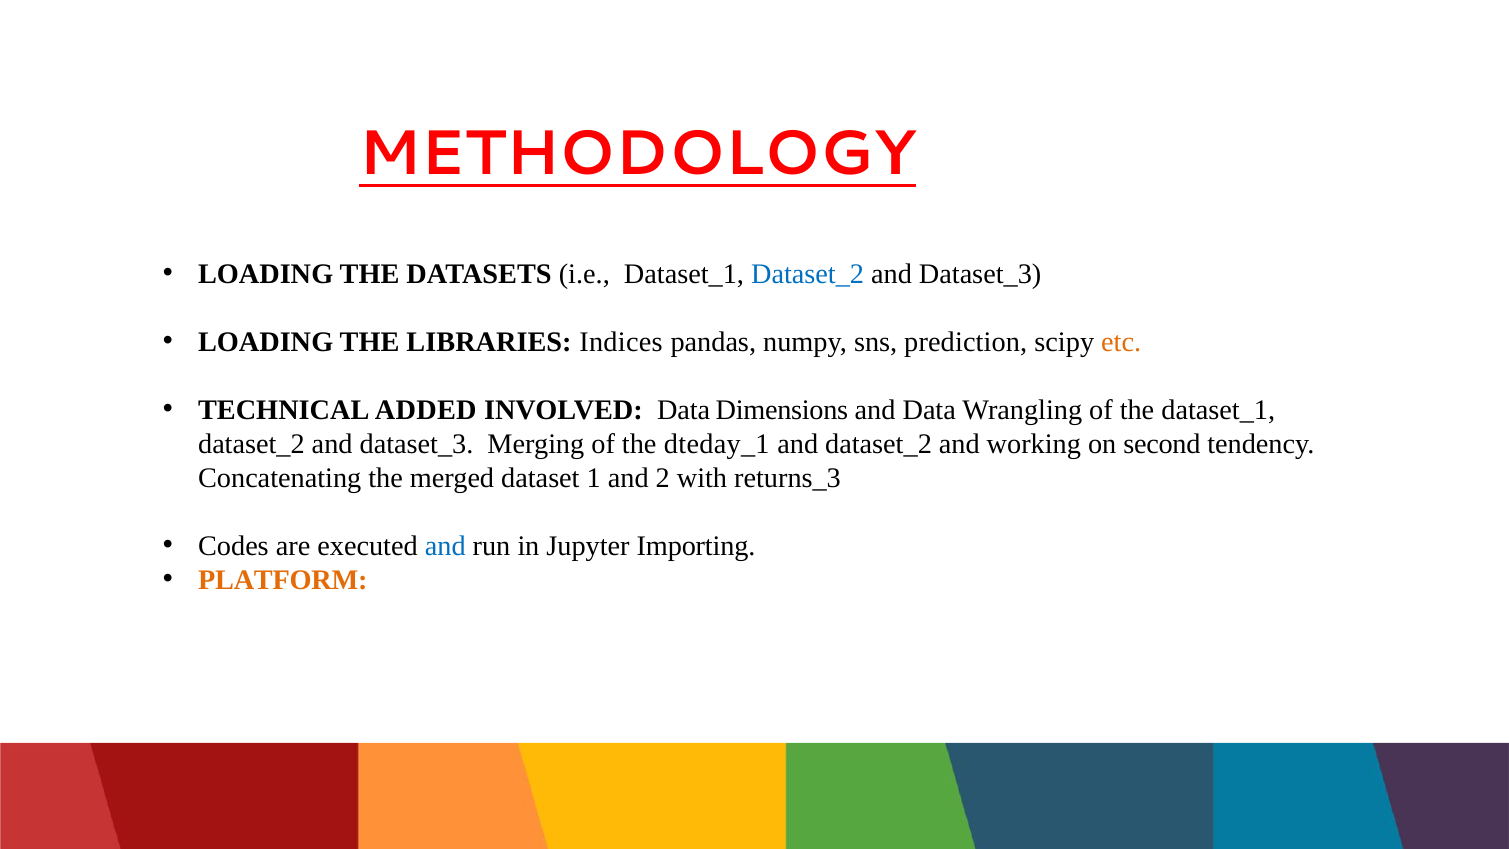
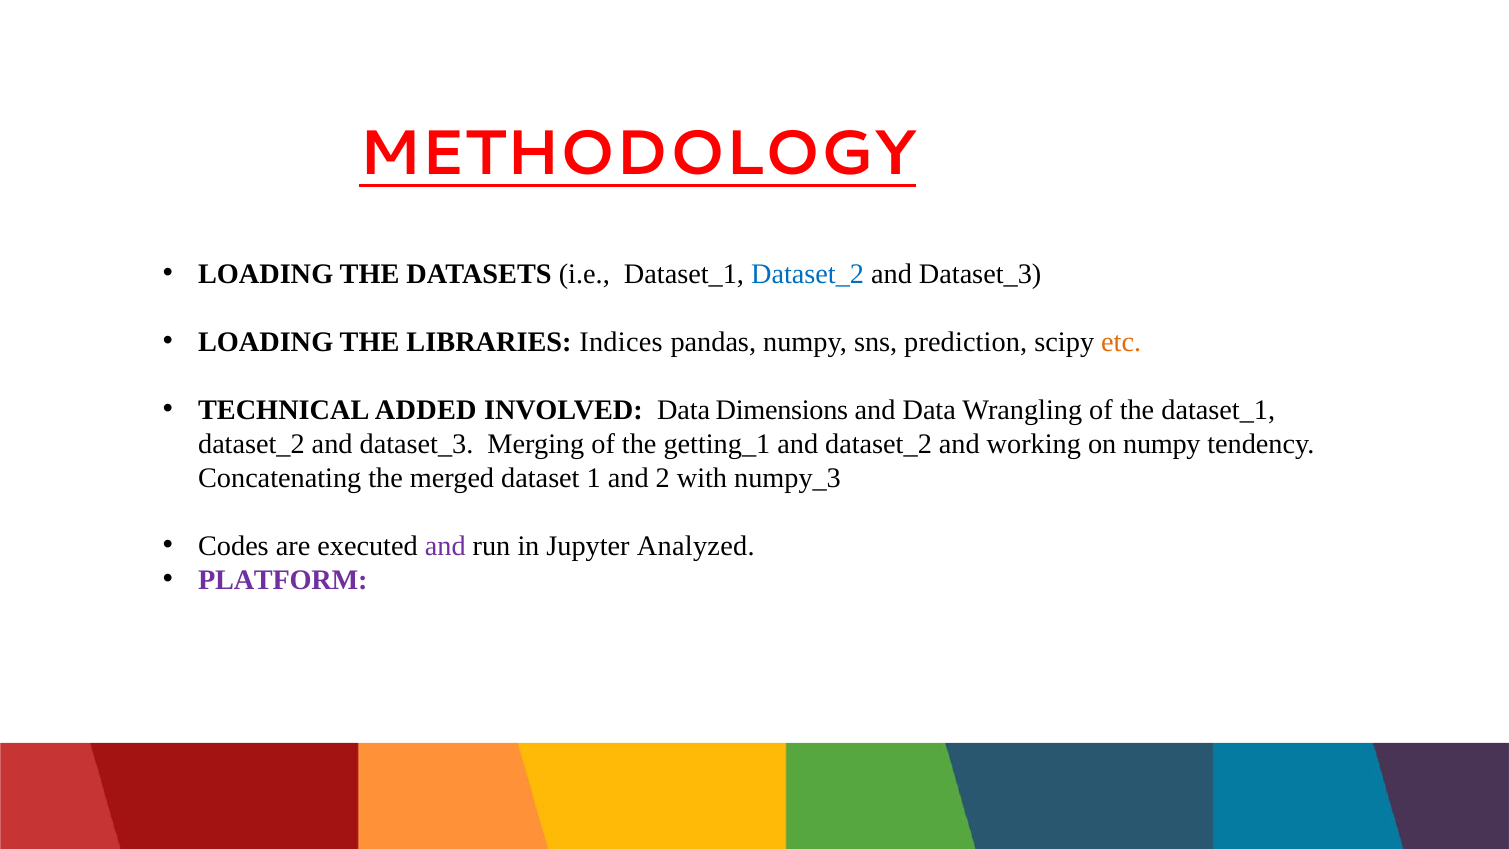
dteday_1: dteday_1 -> getting_1 (717, 444)
on second: second -> numpy (1162, 444)
returns_3: returns_3 -> numpy_3 (788, 478)
and colour: blue -> purple (445, 546)
Importing: Importing -> Analyzed (696, 546)
PLATFORM colour: orange -> purple (283, 580)
